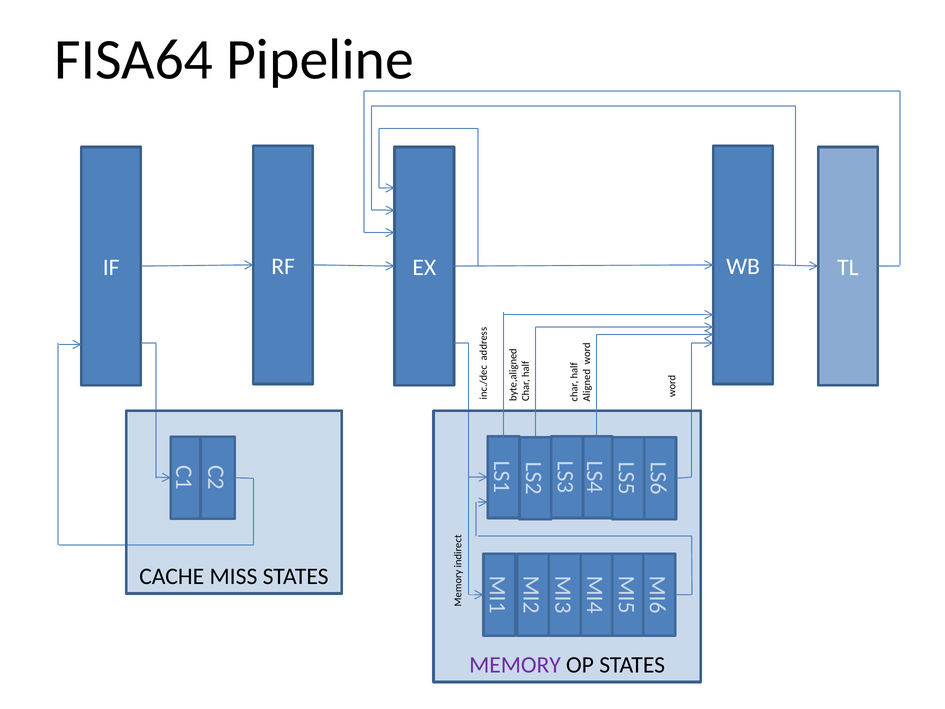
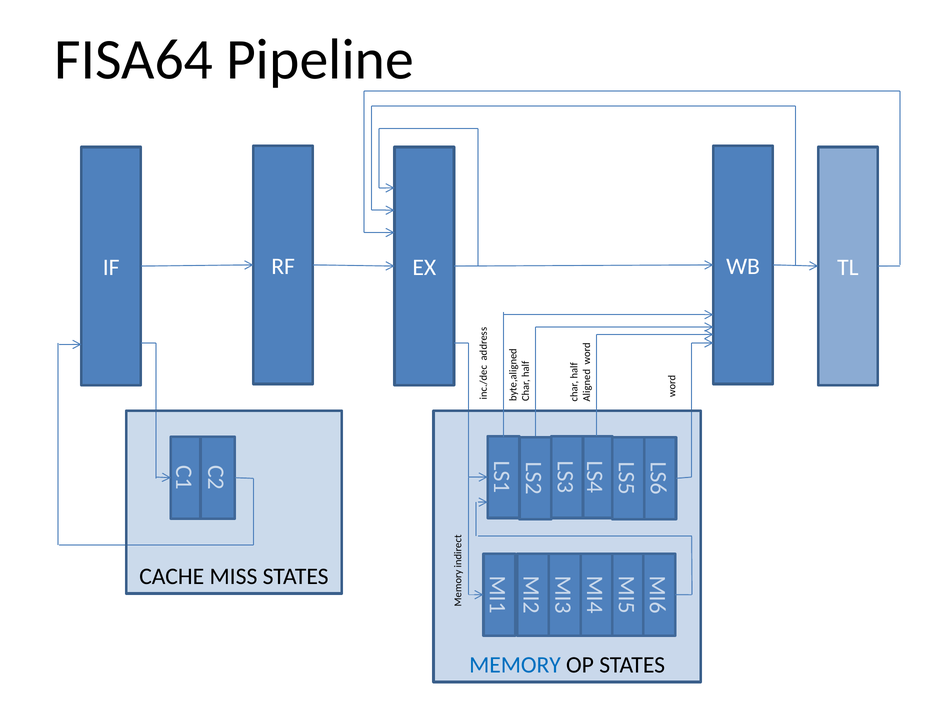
MEMORY colour: purple -> blue (515, 665)
